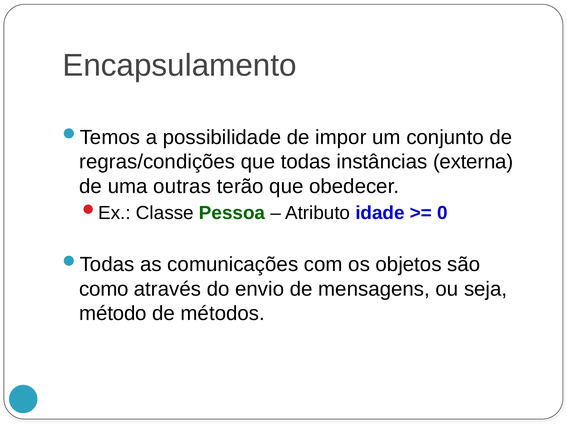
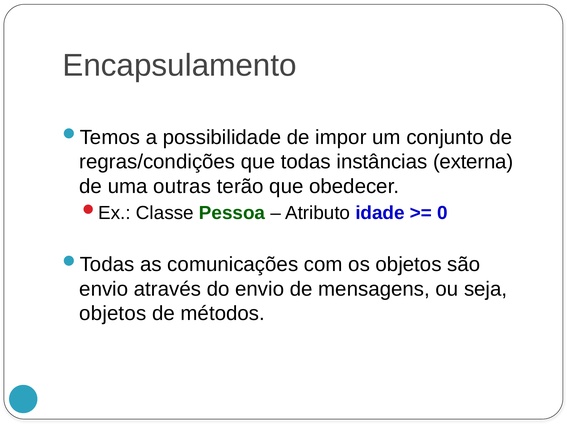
como: como -> envio (104, 289)
método: método -> objetos (113, 314)
